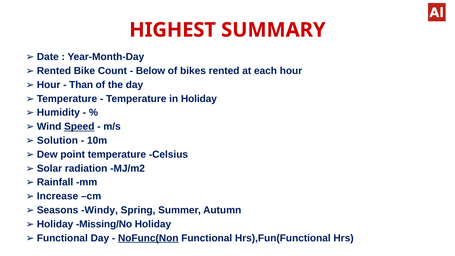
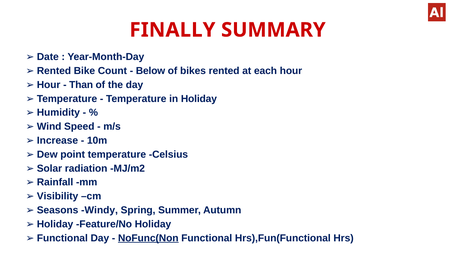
HIGHEST: HIGHEST -> FINALLY (172, 30)
Speed underline: present -> none (79, 127)
Solution: Solution -> Increase (57, 140)
Increase: Increase -> Visibility (58, 196)
Missing/No: Missing/No -> Feature/No (104, 224)
